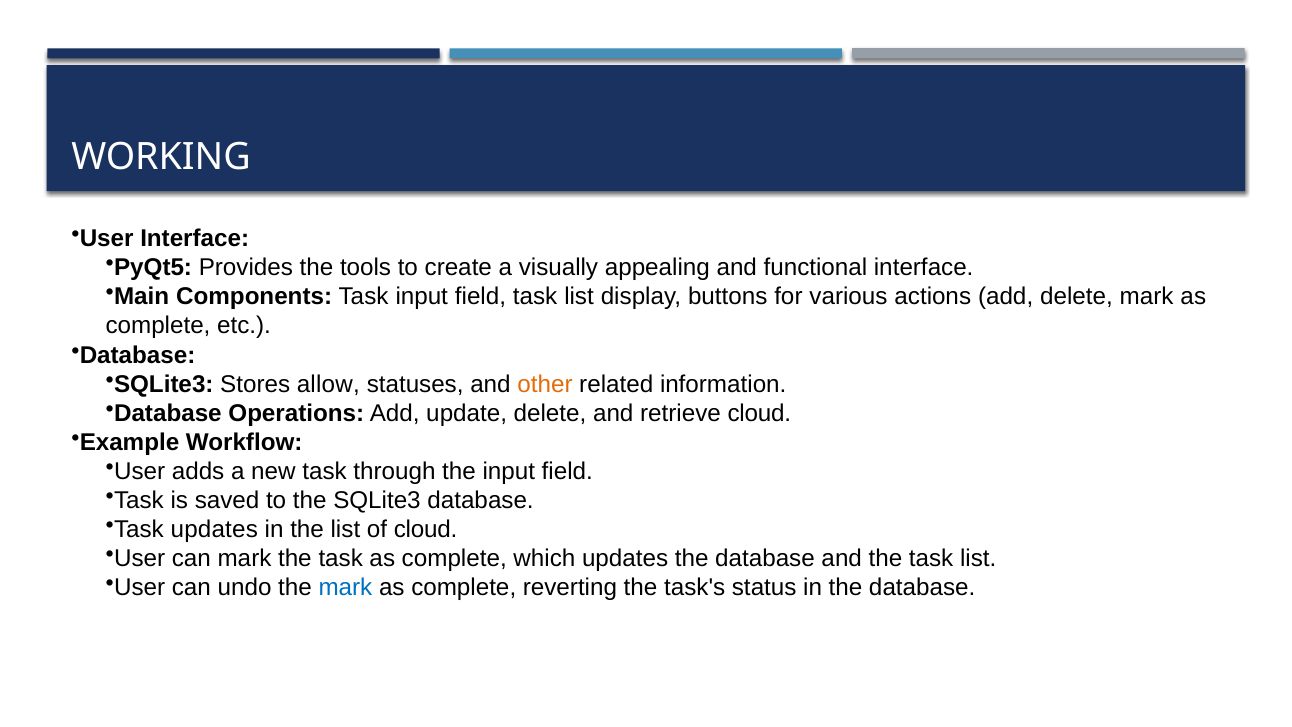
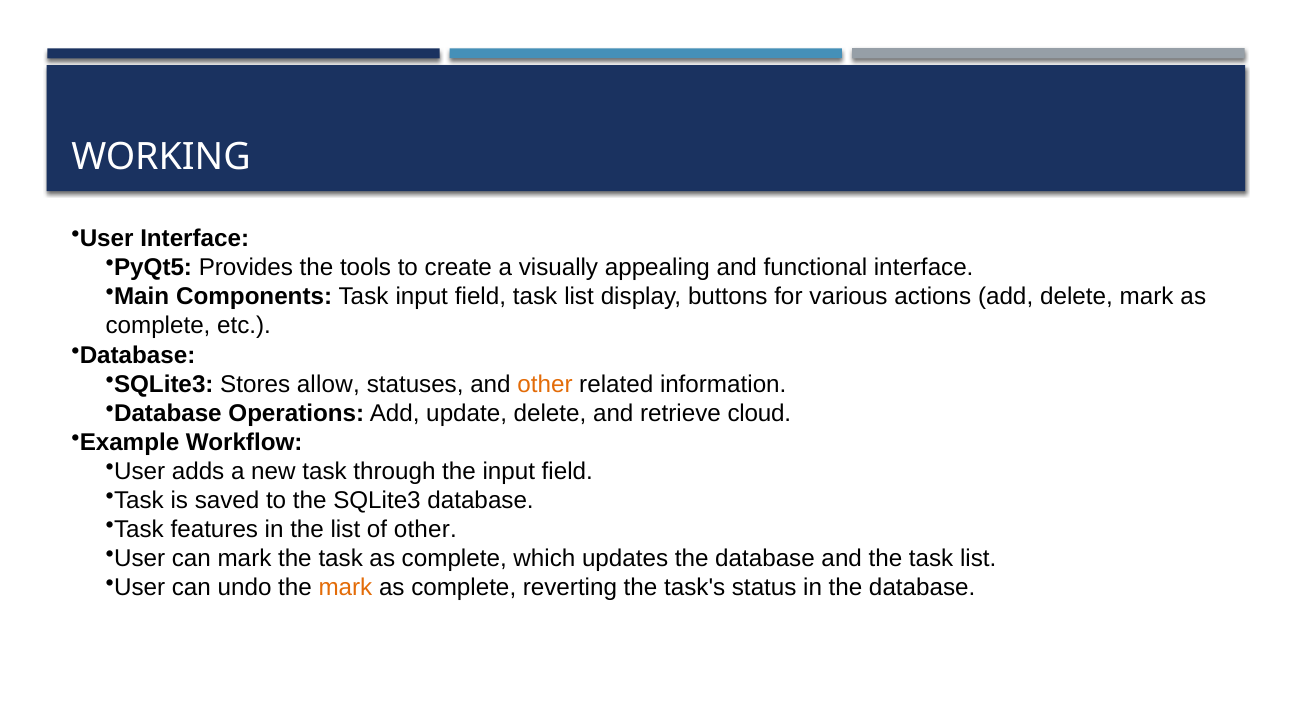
Task updates: updates -> features (214, 529)
of cloud: cloud -> other (425, 529)
mark colour: blue -> orange (345, 588)
